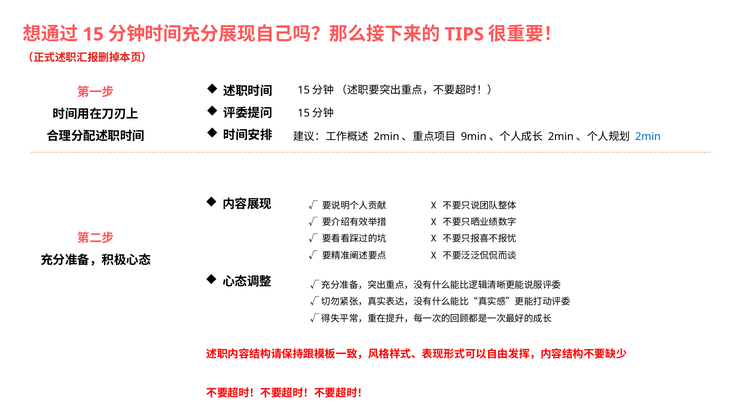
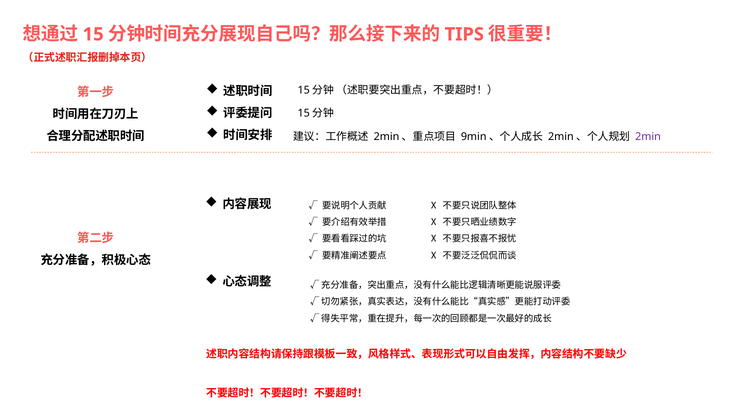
2min colour: blue -> purple (648, 137)
